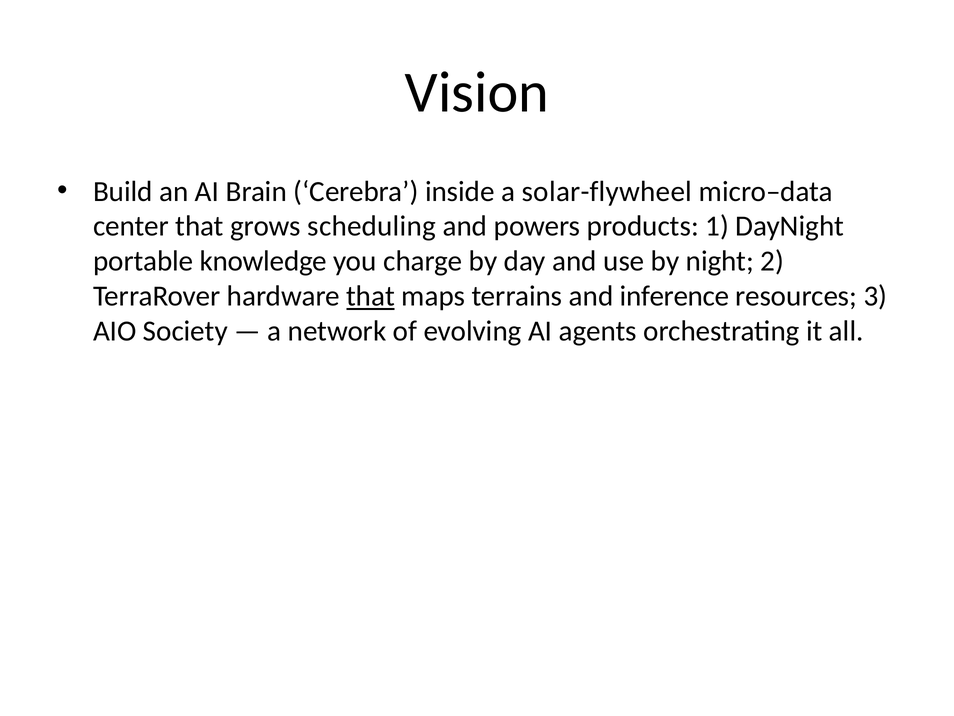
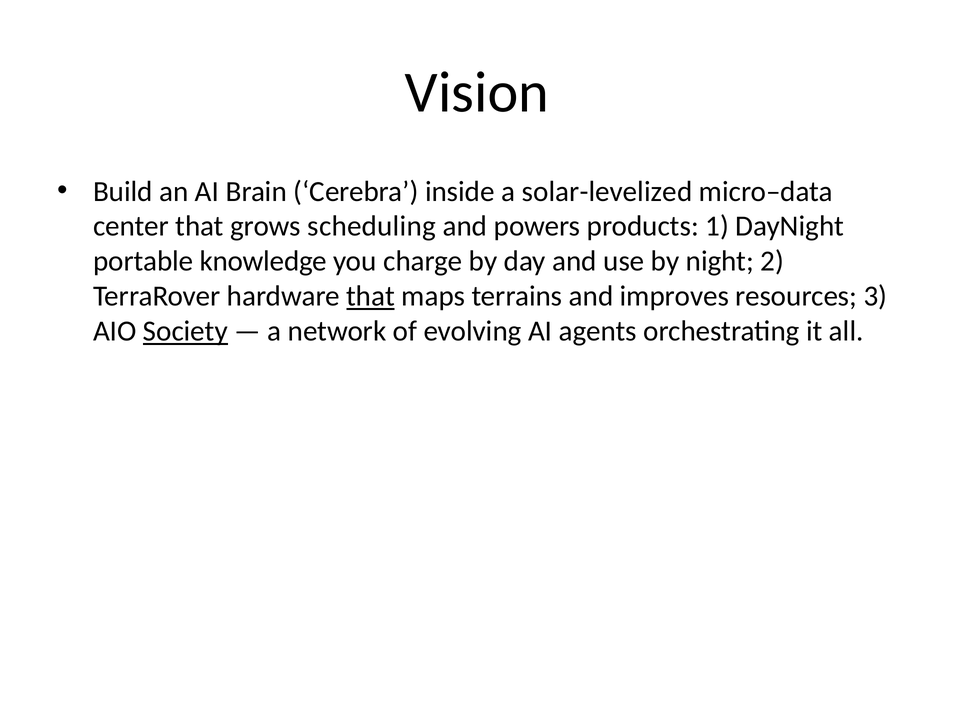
solar-flywheel: solar-flywheel -> solar-levelized (607, 191)
inference: inference -> improves (674, 296)
Society underline: none -> present (185, 331)
